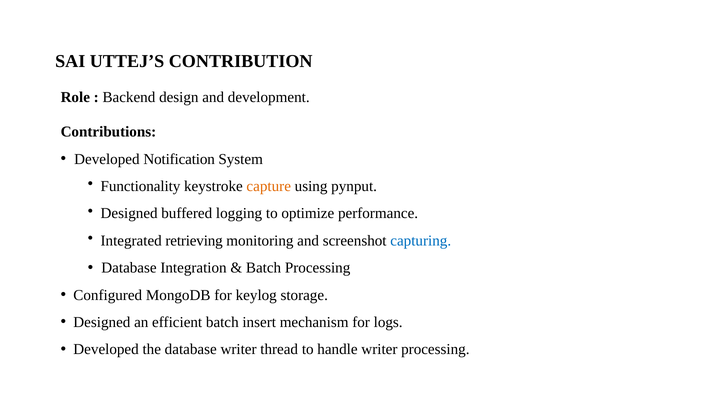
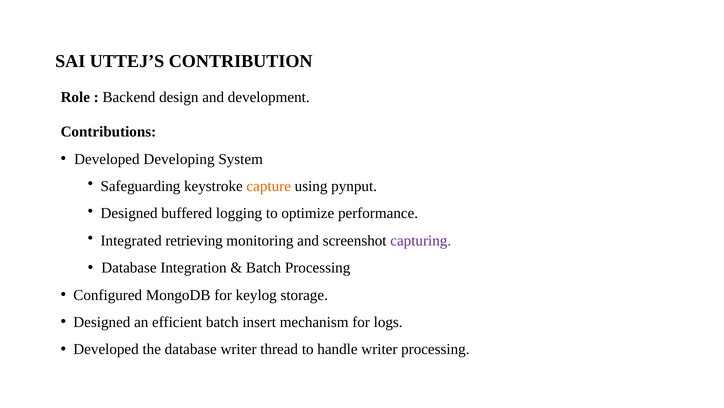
Notification: Notification -> Developing (179, 159)
Functionality: Functionality -> Safeguarding (140, 186)
capturing colour: blue -> purple (421, 240)
